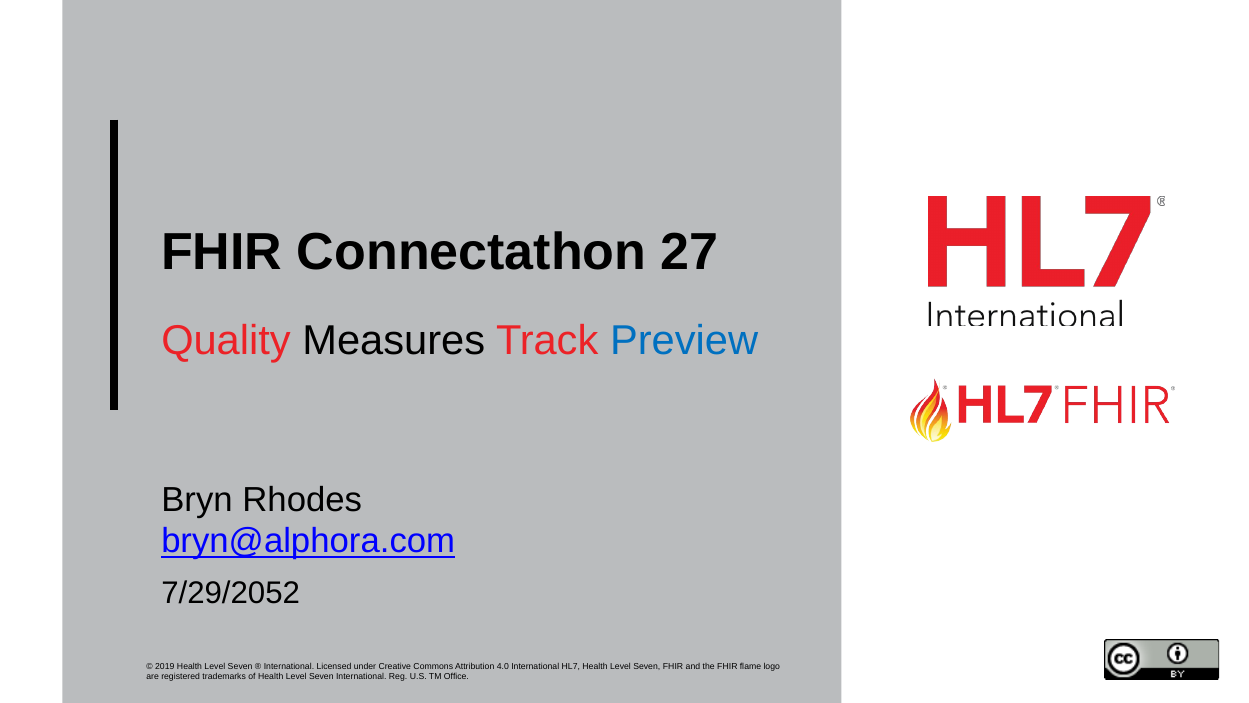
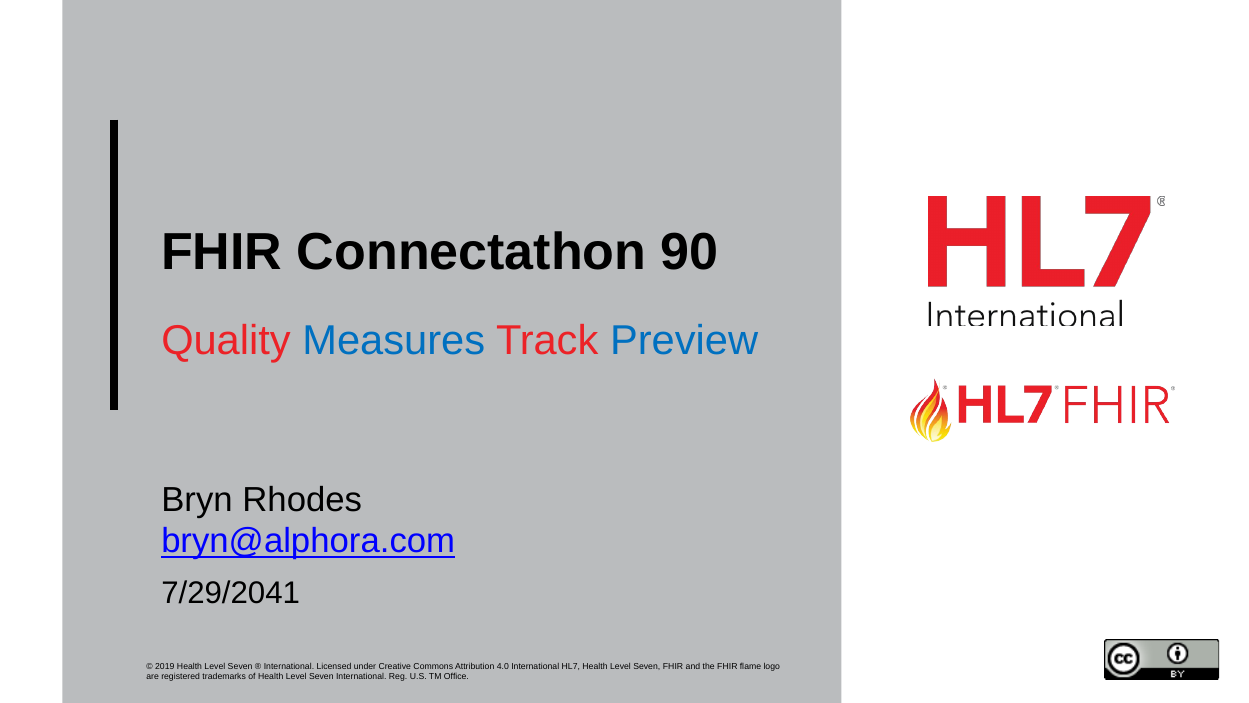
27: 27 -> 90 (690, 252)
Measures colour: black -> blue (394, 340)
7/29/2052: 7/29/2052 -> 7/29/2041 (231, 593)
